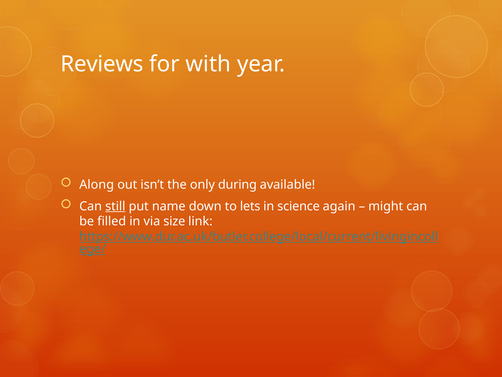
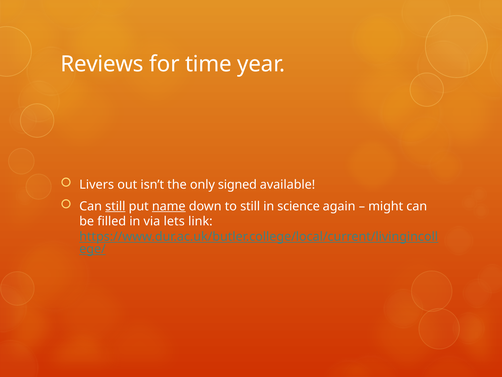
with: with -> time (208, 64)
Along: Along -> Livers (97, 184)
during: during -> signed (237, 184)
name underline: none -> present (169, 206)
to lets: lets -> still (250, 206)
size: size -> lets (174, 221)
